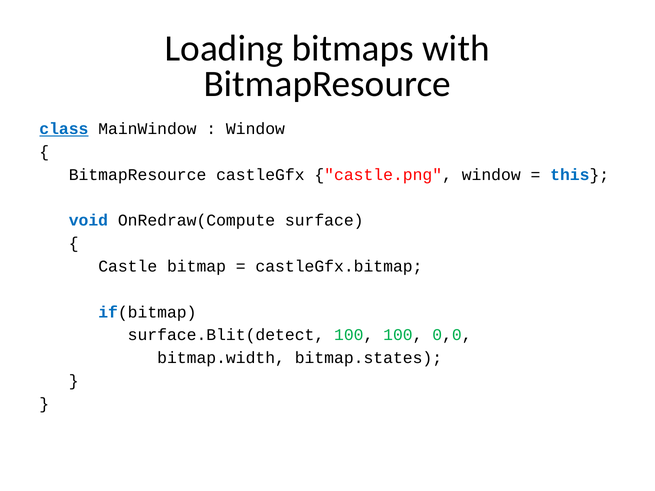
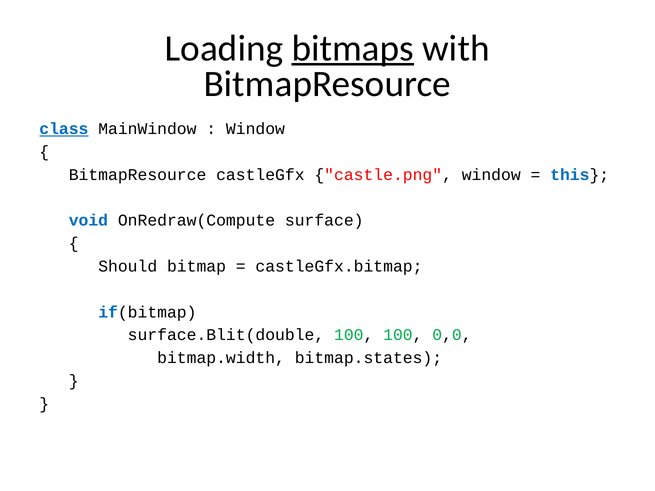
bitmaps underline: none -> present (353, 48)
Castle: Castle -> Should (128, 266)
surface.Blit(detect: surface.Blit(detect -> surface.Blit(double (226, 335)
